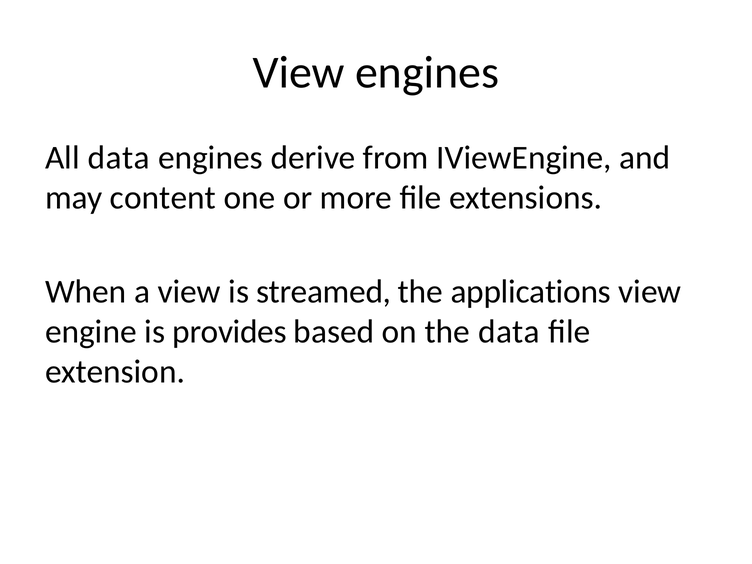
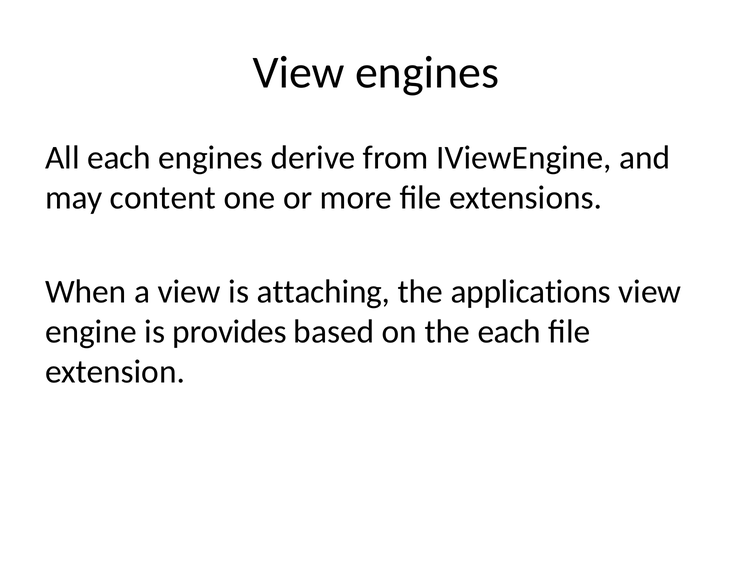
All data: data -> each (119, 158)
streamed: streamed -> attaching (324, 291)
the data: data -> each (509, 332)
